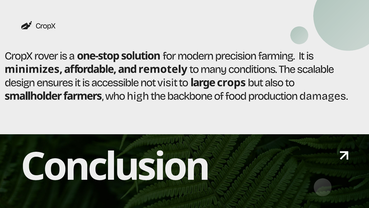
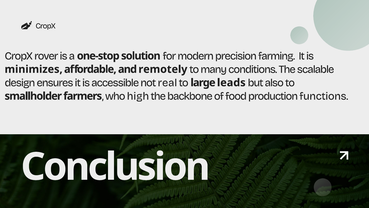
visit: visit -> real (167, 83)
crops: crops -> leads (231, 83)
damages: damages -> functions (324, 96)
